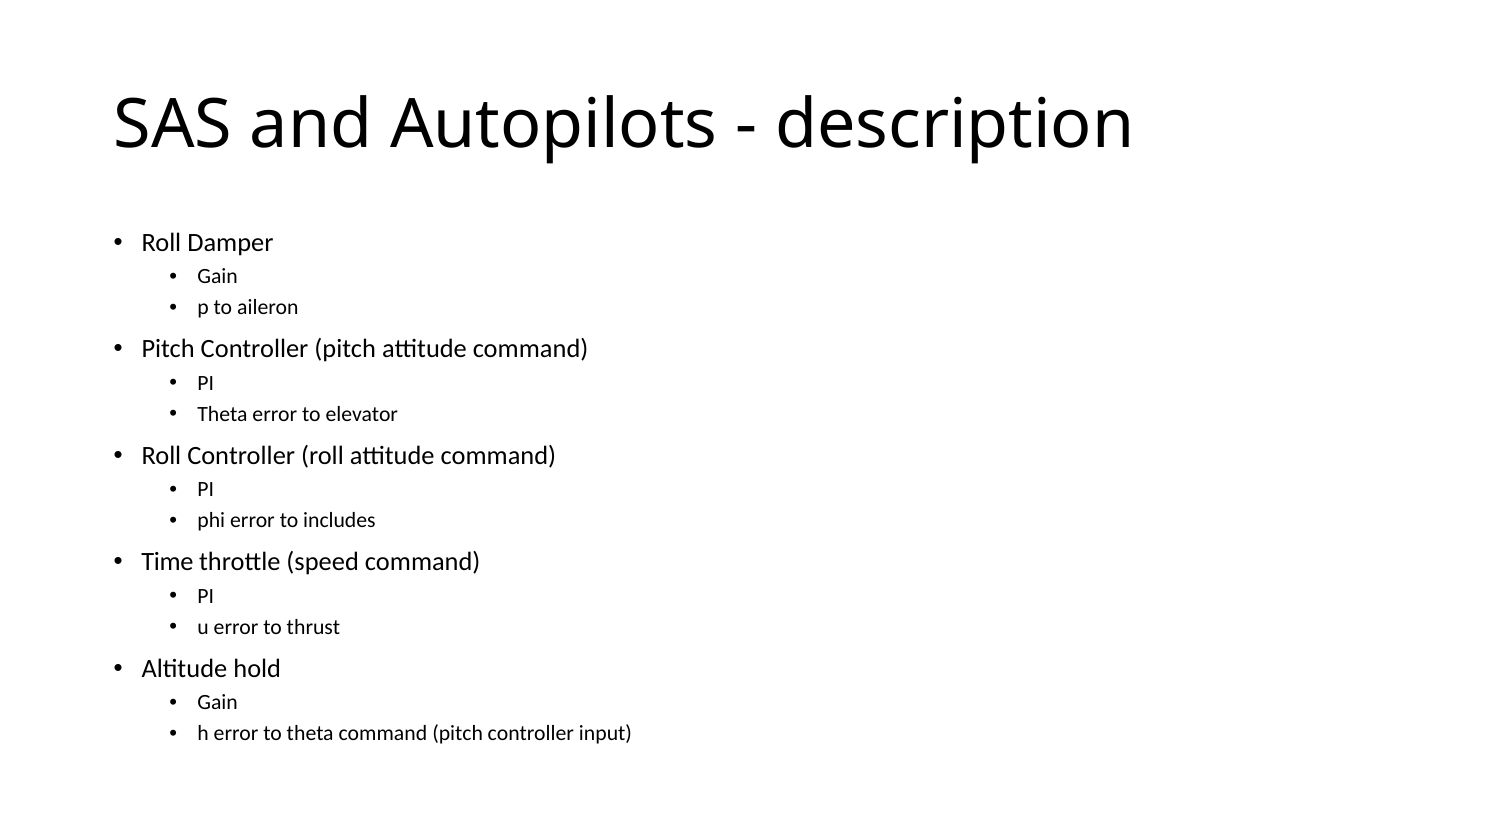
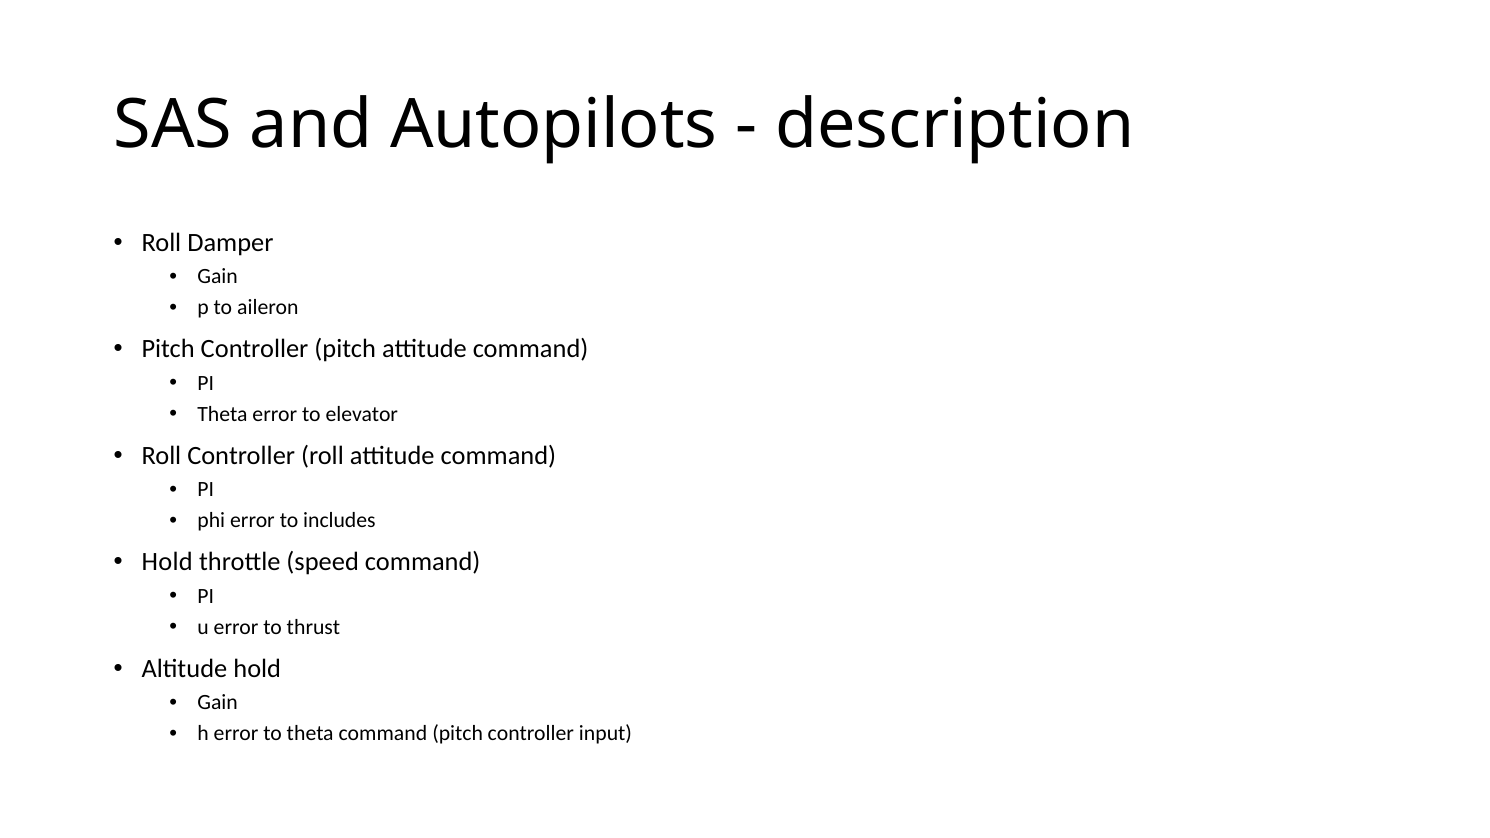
Time: Time -> Hold (167, 562)
